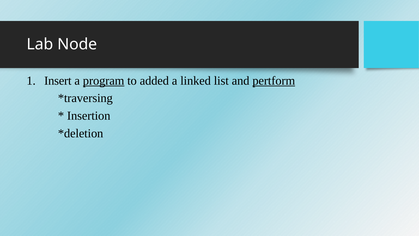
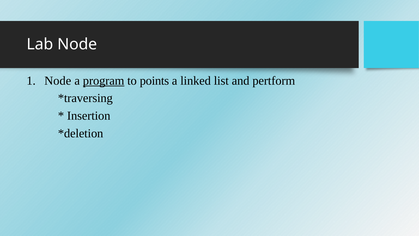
Insert: Insert -> Node (58, 81)
added: added -> points (154, 81)
pertform underline: present -> none (274, 81)
